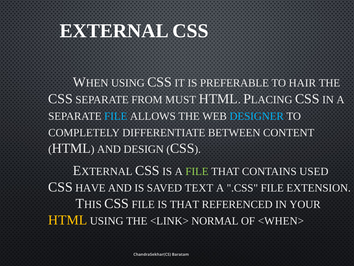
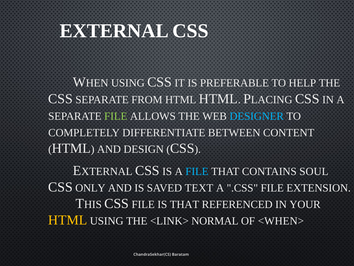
HAIR: HAIR -> HELP (302, 83)
FROM MUST: MUST -> HTML (181, 99)
FILE colour: light blue -> light green (116, 116)
FILE colour: light green -> light blue (197, 171)
USED: USED -> SOUL (314, 171)
HAVE: HAVE -> ONLY (90, 188)
